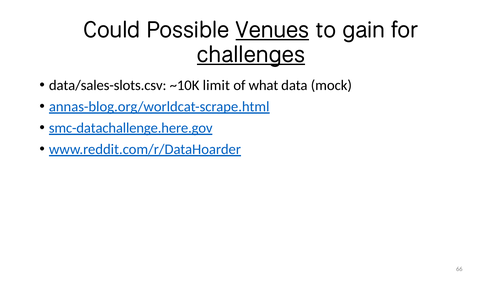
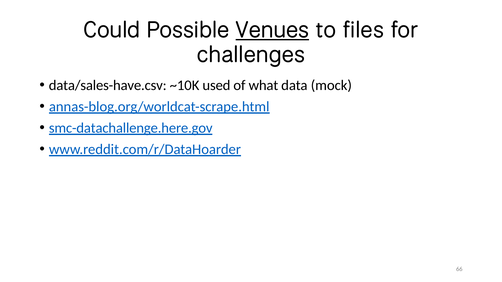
gain: gain -> files (364, 30)
challenges underline: present -> none (251, 55)
data/sales-slots.csv: data/sales-slots.csv -> data/sales-have.csv (108, 85)
limit: limit -> used (216, 85)
